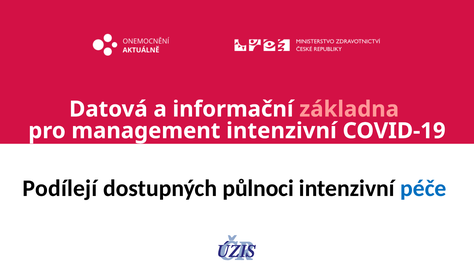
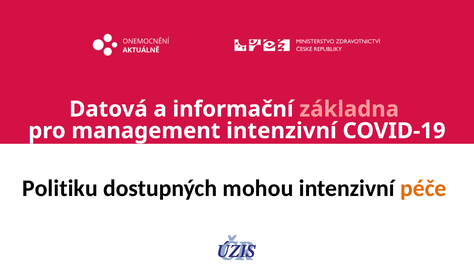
Podílejí: Podílejí -> Politiku (60, 188)
půlnoci: půlnoci -> mohou (258, 188)
péče colour: blue -> orange (423, 188)
